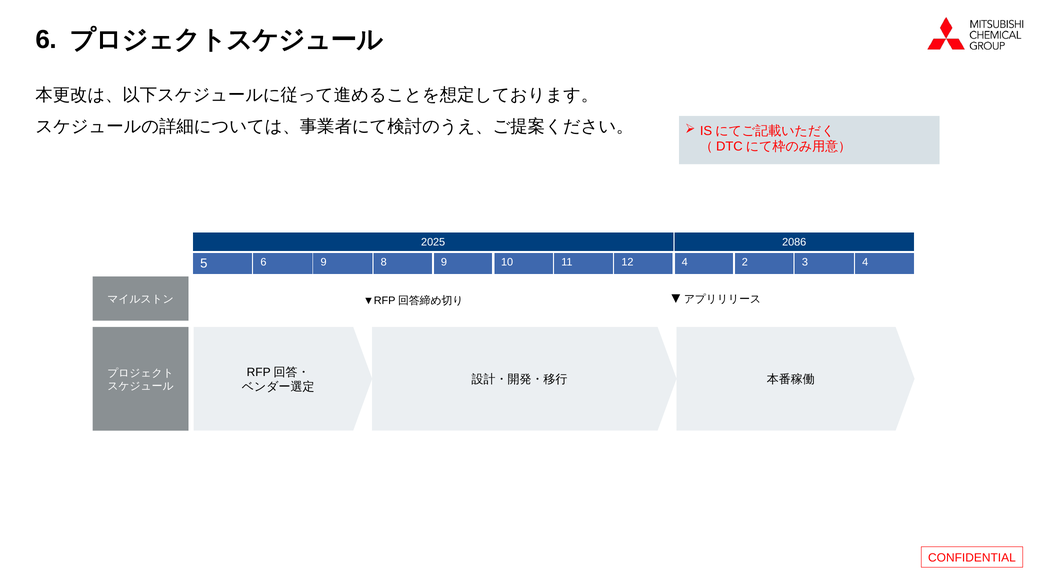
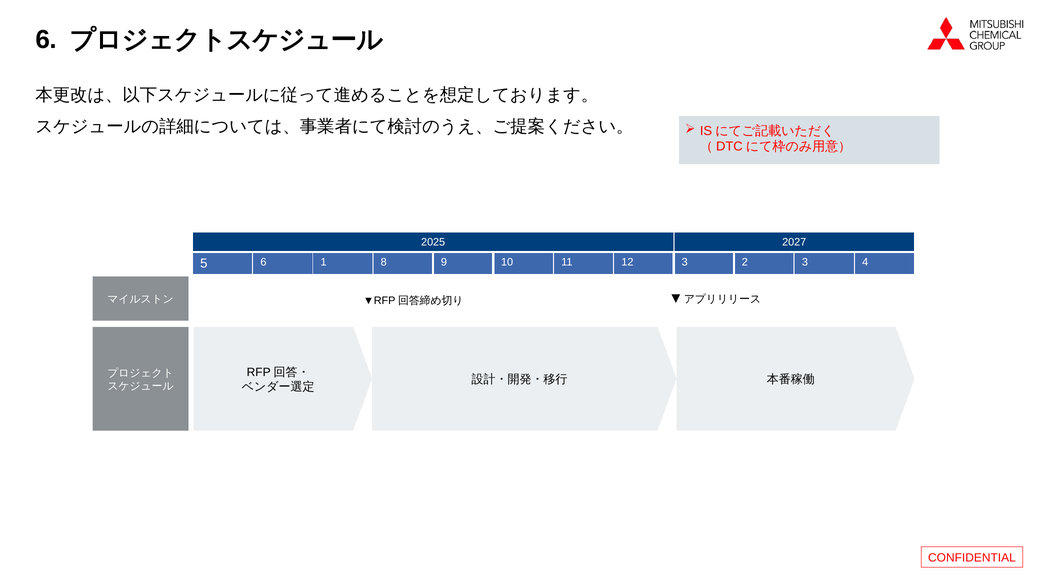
2086: 2086 -> 2027 (794, 243)
6 9: 9 -> 1 (324, 263)
12 4: 4 -> 3 (685, 263)
